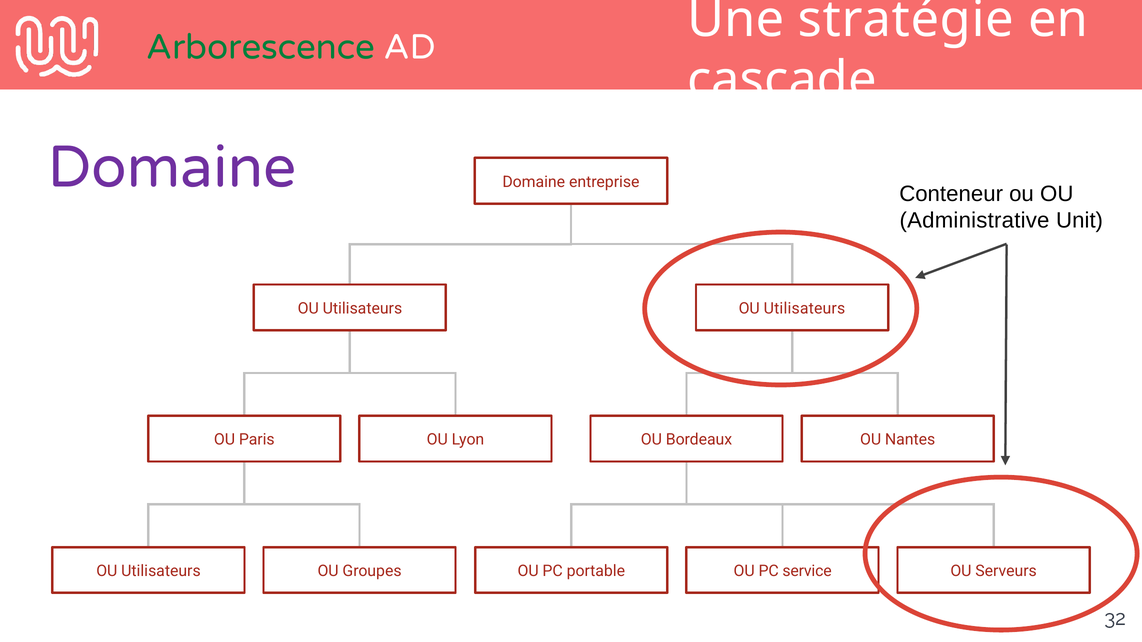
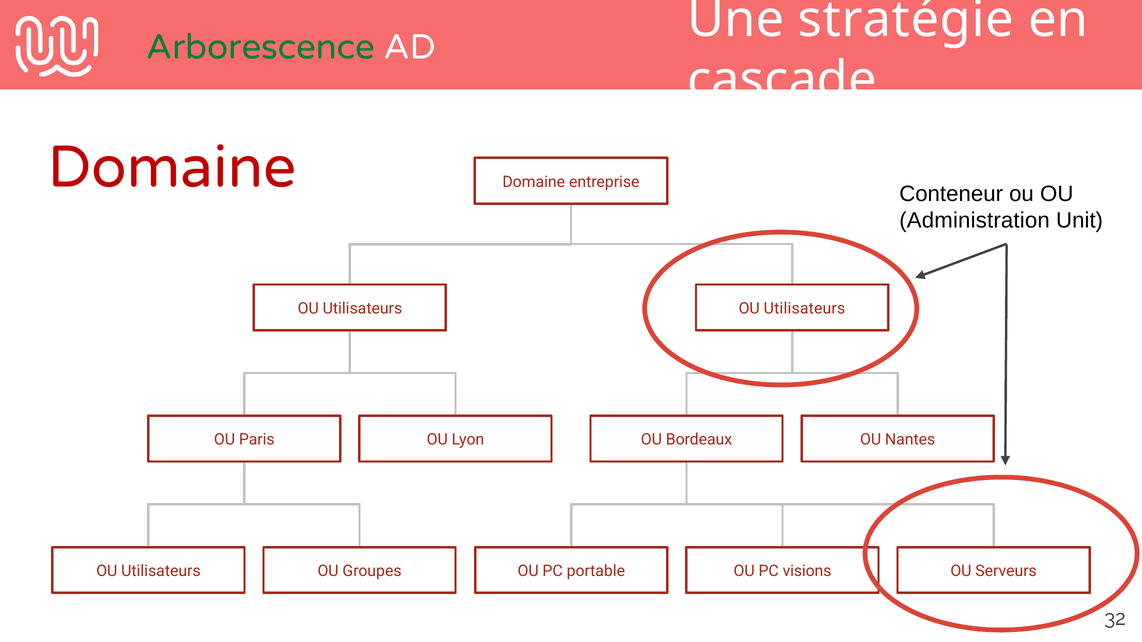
Domaine colour: purple -> red (172, 168)
Administrative: Administrative -> Administration (975, 221)
service: service -> visions (807, 571)
